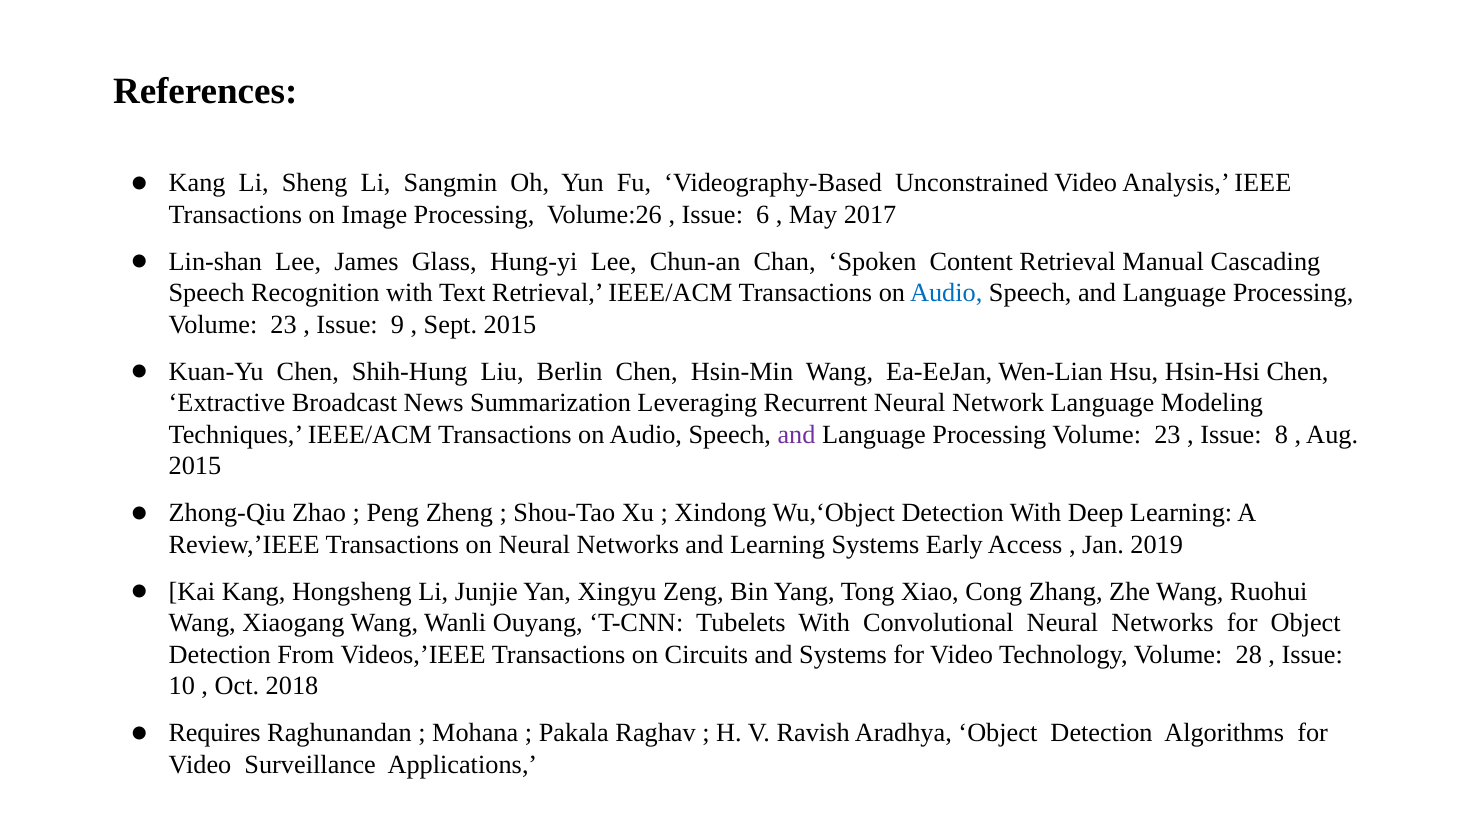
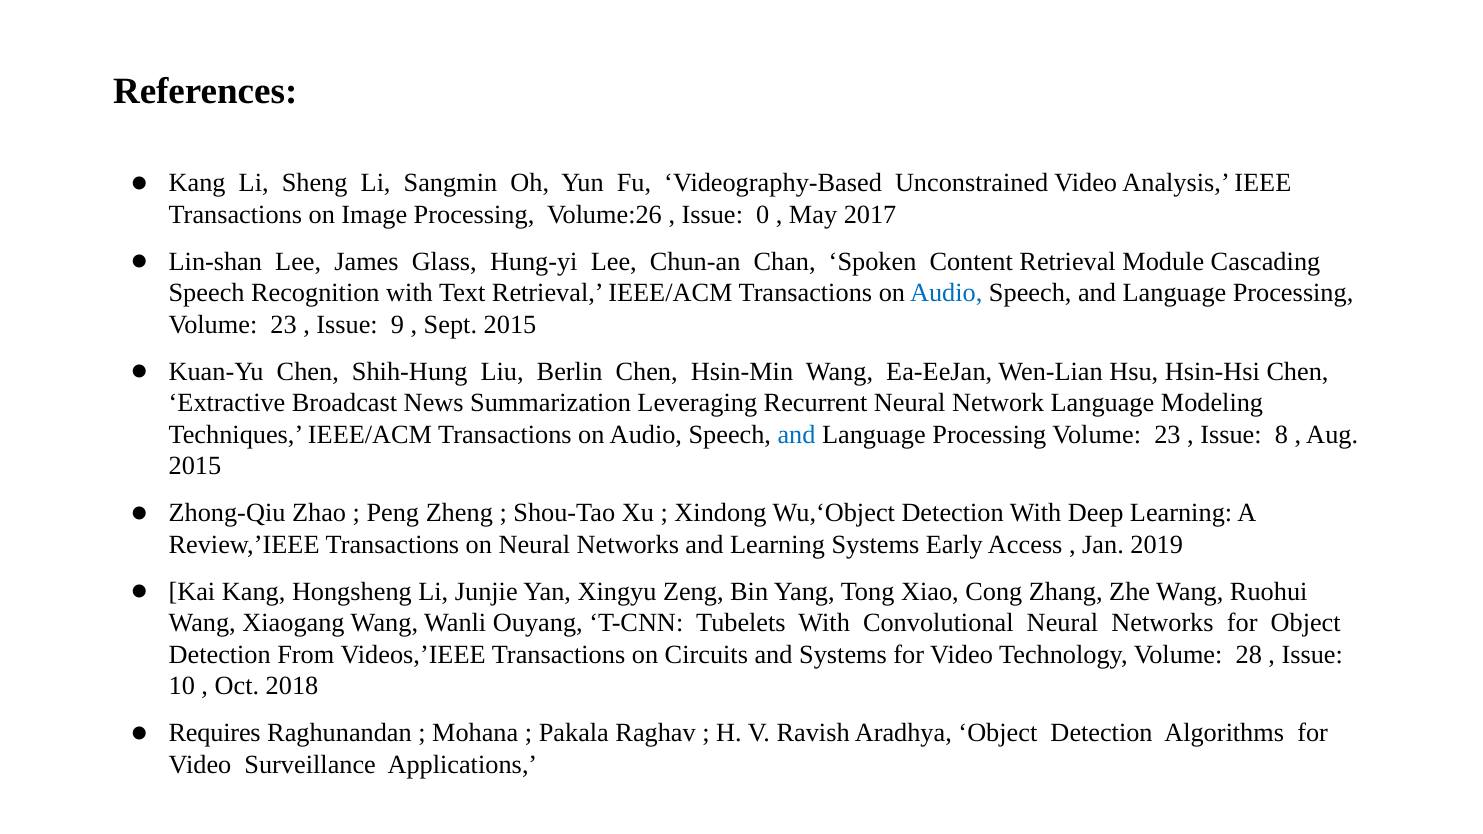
6: 6 -> 0 (763, 214)
Manual: Manual -> Module (1163, 261)
and colour: purple -> blue (797, 435)
